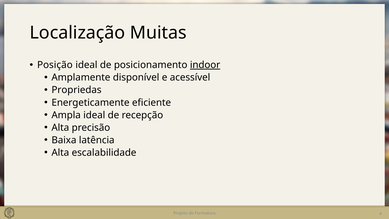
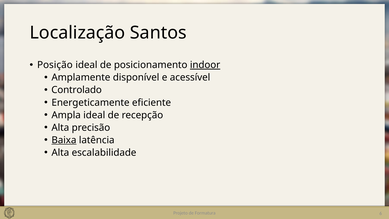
Muitas: Muitas -> Santos (158, 33)
Propriedas: Propriedas -> Controlado (77, 90)
Baixa underline: none -> present (64, 140)
